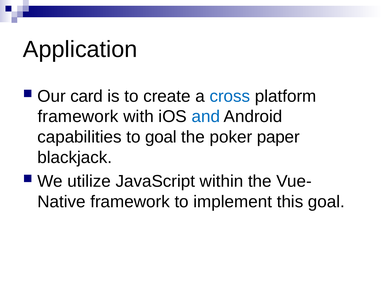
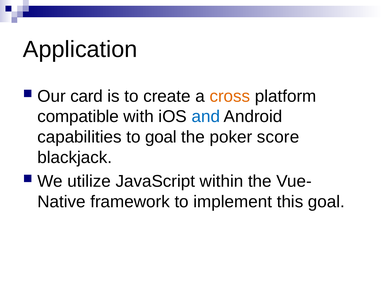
cross colour: blue -> orange (230, 96)
framework: framework -> compatible (78, 117)
paper: paper -> score (278, 137)
